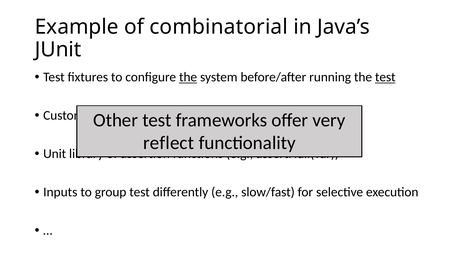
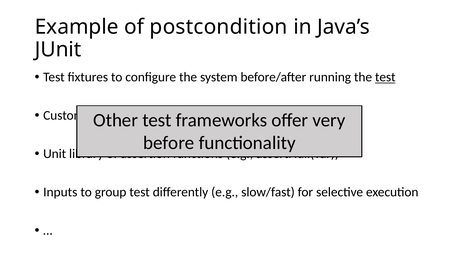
combinatorial: combinatorial -> postcondition (219, 27)
the underline: present -> none (188, 77)
reflect: reflect -> before (169, 143)
